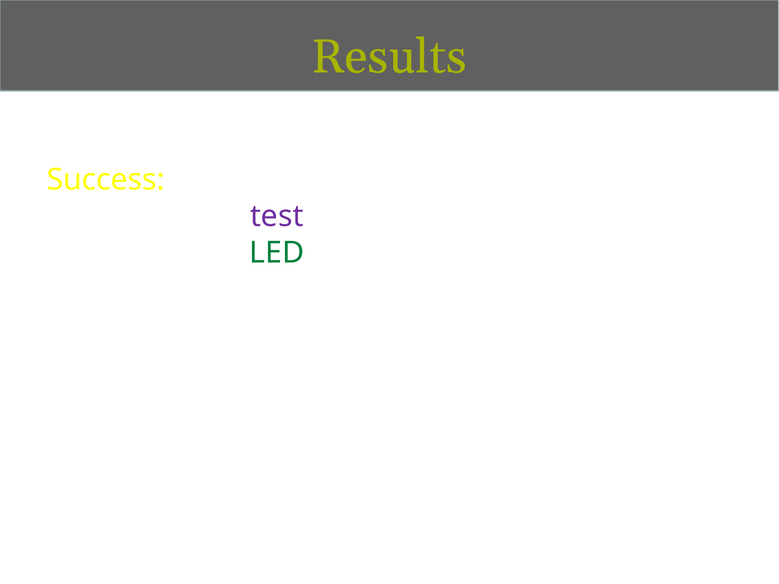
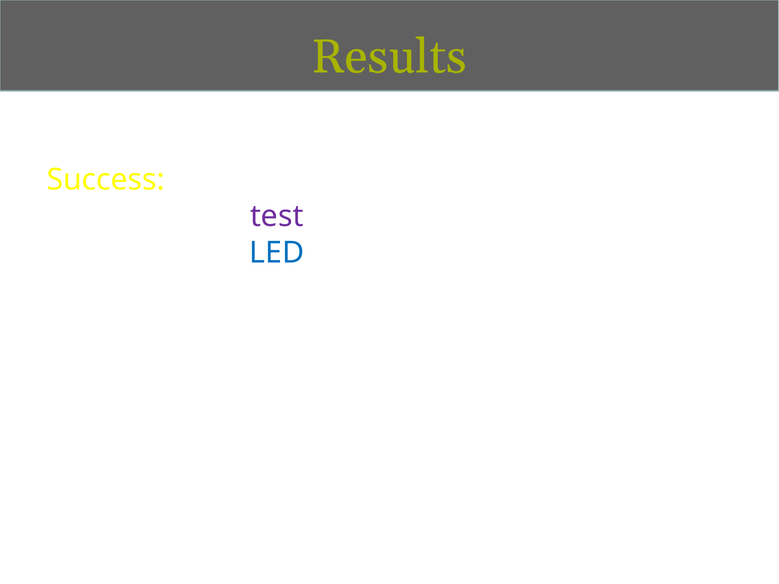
LED colour: green -> blue (277, 253)
